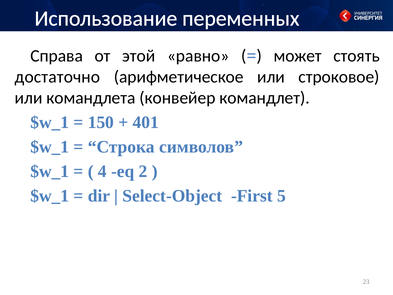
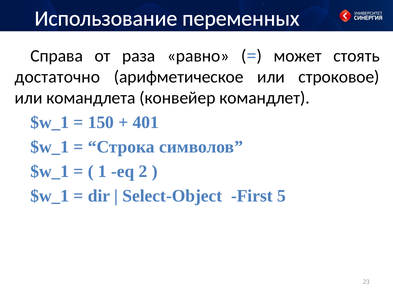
этой: этой -> раза (139, 56)
4: 4 -> 1 (102, 171)
